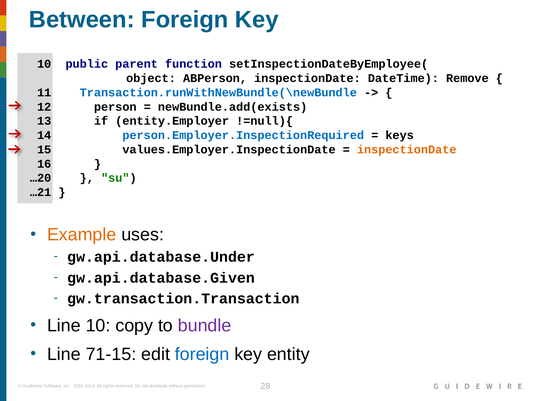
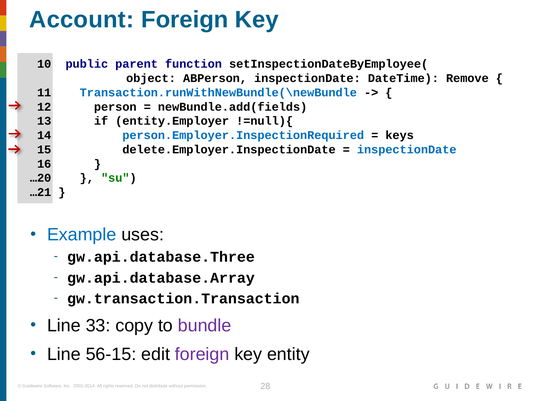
Between: Between -> Account (82, 20)
newBundle.add(exists: newBundle.add(exists -> newBundle.add(fields (233, 107)
values.Employer.InspectionDate: values.Employer.InspectionDate -> delete.Employer.InspectionDate (229, 150)
inspectionDate colour: orange -> blue (407, 150)
Example colour: orange -> blue (82, 235)
gw.api.database.Under: gw.api.database.Under -> gw.api.database.Three (161, 257)
gw.api.database.Given: gw.api.database.Given -> gw.api.database.Array (161, 278)
Line 10: 10 -> 33 (98, 326)
71-15: 71-15 -> 56-15 (111, 354)
foreign colour: blue -> purple (202, 354)
